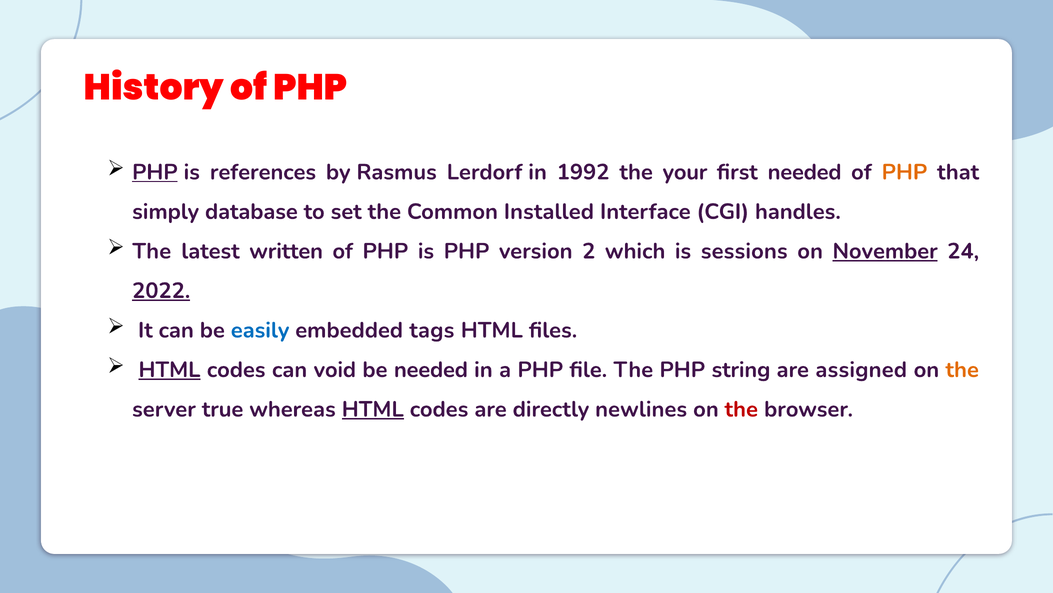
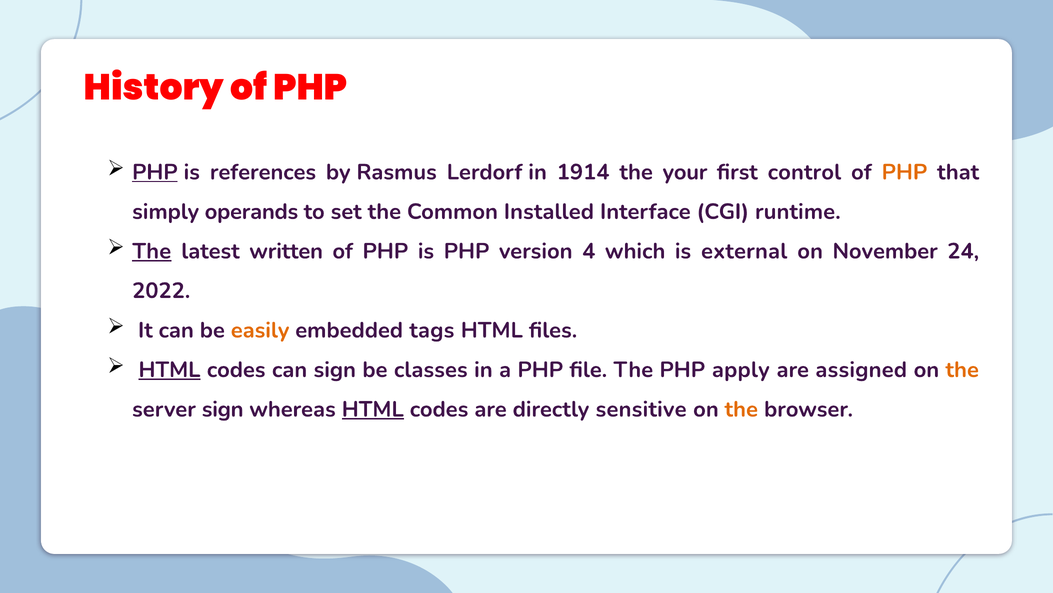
1992: 1992 -> 1914 (583, 172)
first needed: needed -> control (804, 172)
database: database -> operands (251, 211)
handles: handles -> runtime (798, 211)
The underline: none -> present (152, 251)
2: 2 -> 4 (589, 251)
sessions: sessions -> external (744, 251)
November underline: present -> none (885, 251)
2022 underline: present -> none (161, 290)
easily colour: blue -> orange (260, 330)
can void: void -> sign (335, 369)
be needed: needed -> classes (431, 369)
string: string -> apply (741, 369)
server true: true -> sign (223, 409)
newlines: newlines -> sensitive (641, 409)
the colour: red -> orange (741, 409)
